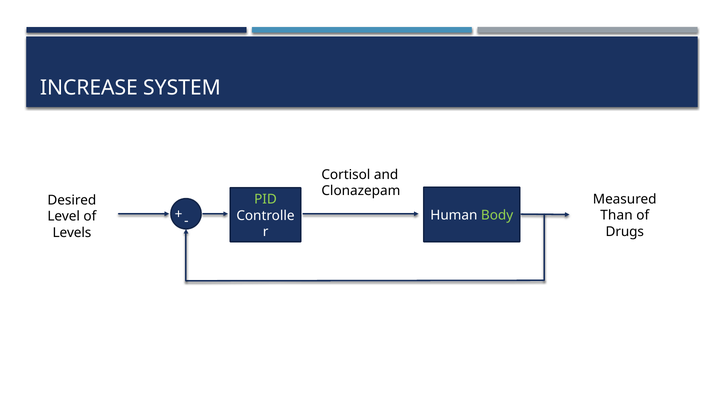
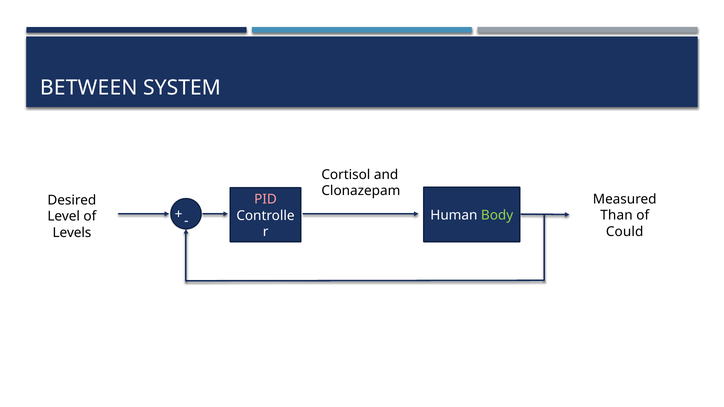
INCREASE: INCREASE -> BETWEEN (89, 88)
PID colour: light green -> pink (265, 200)
Drugs: Drugs -> Could (625, 232)
